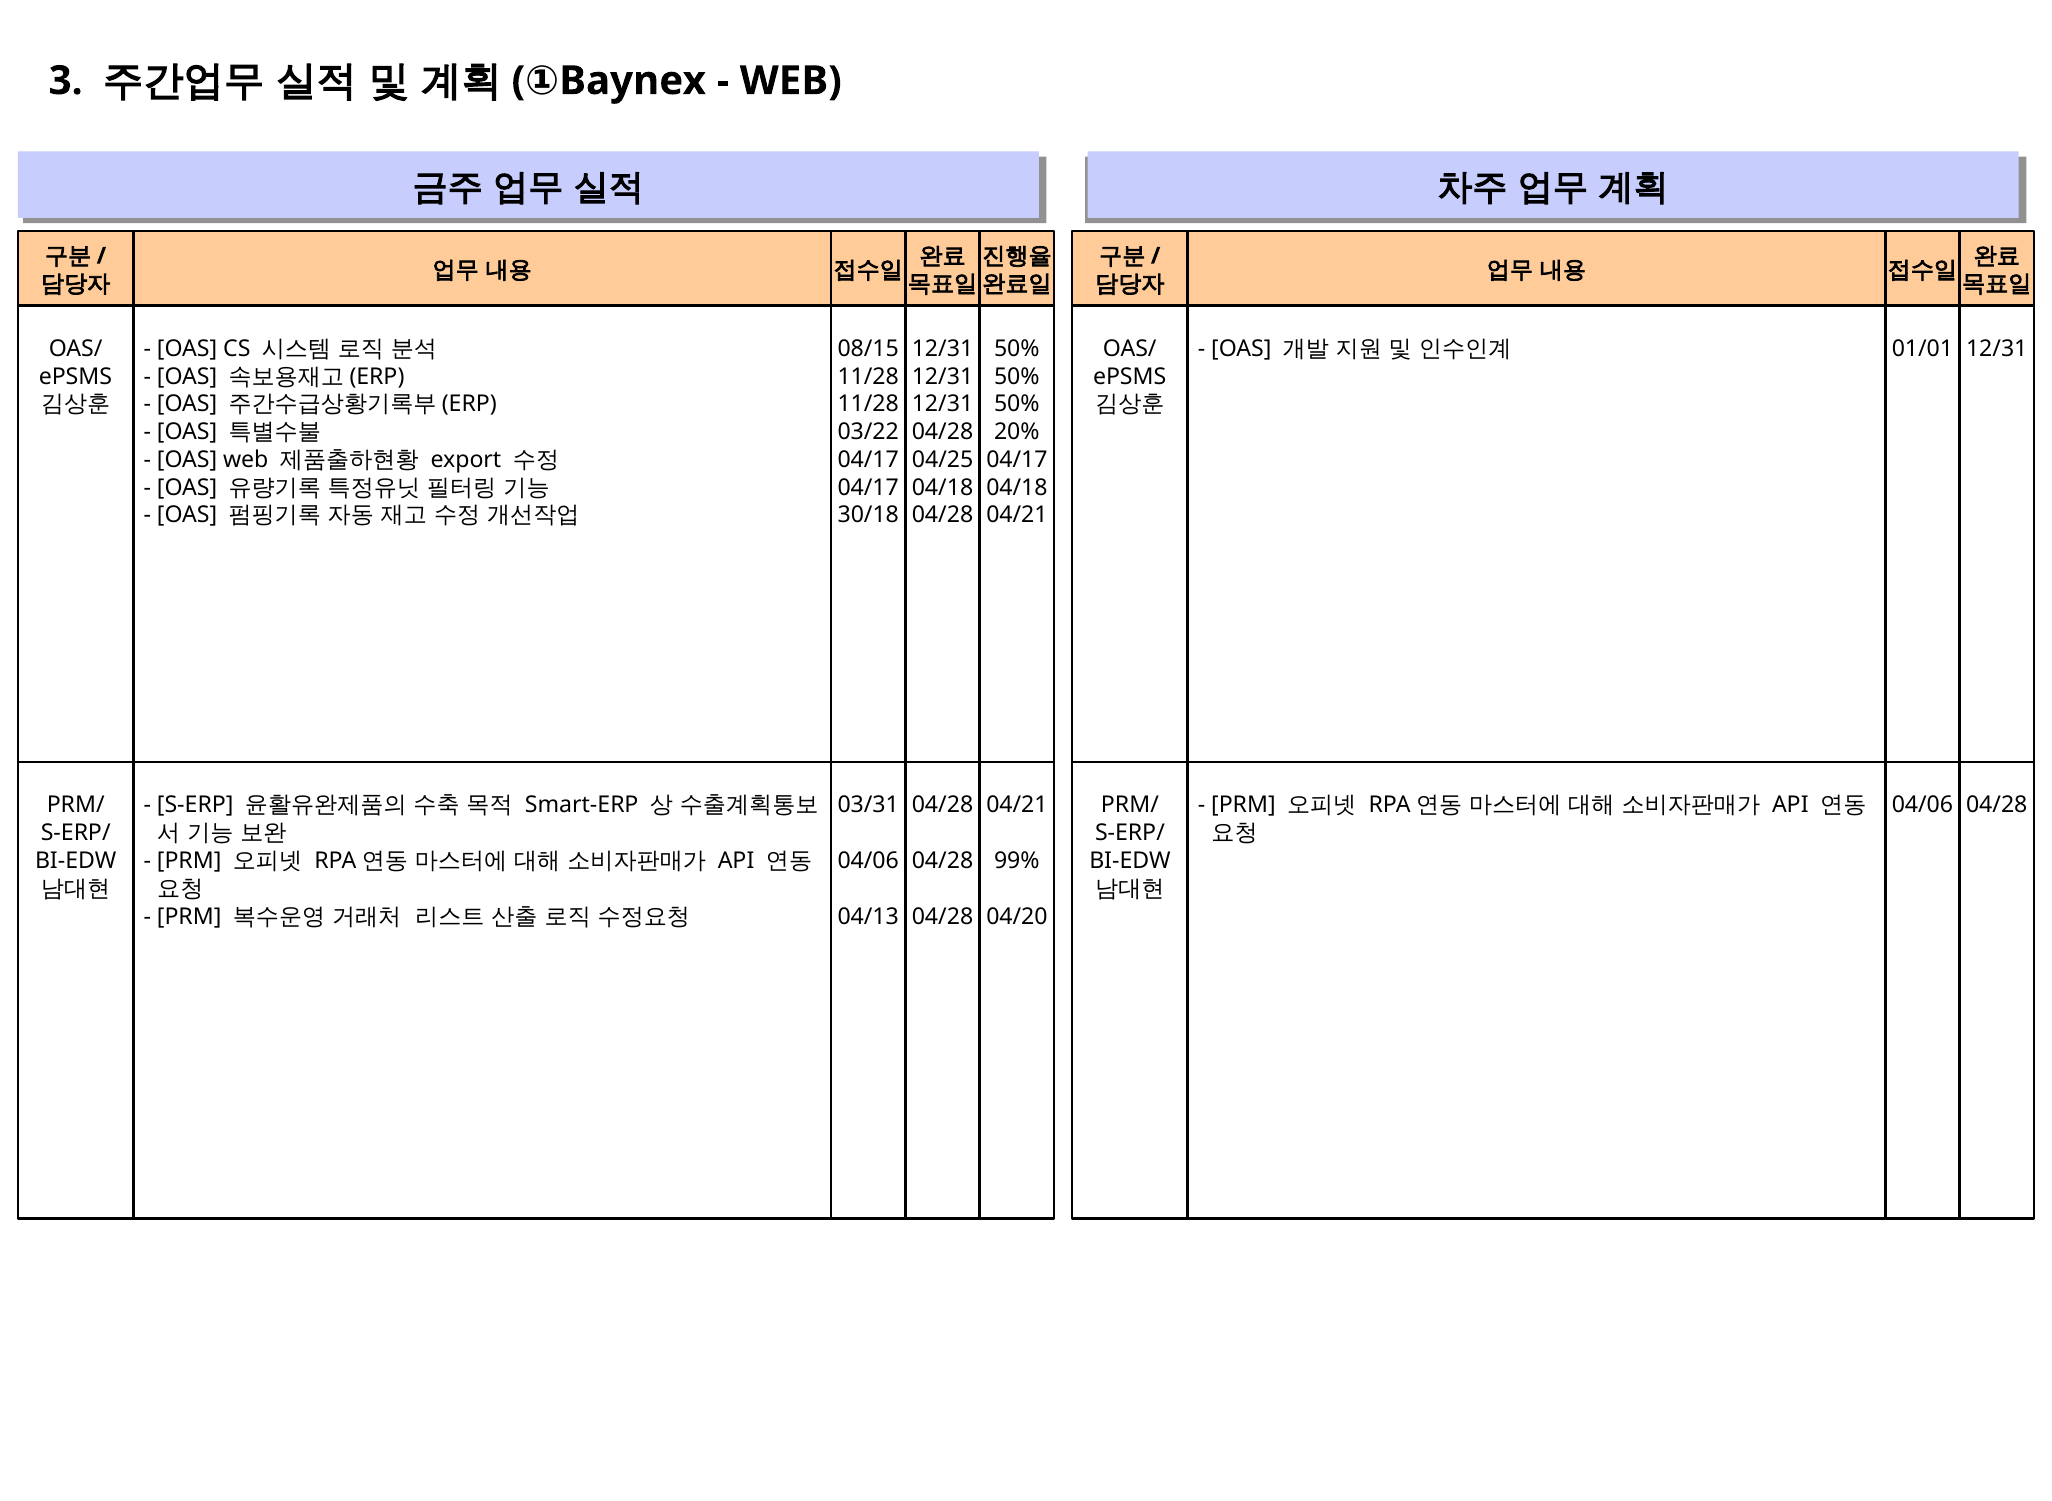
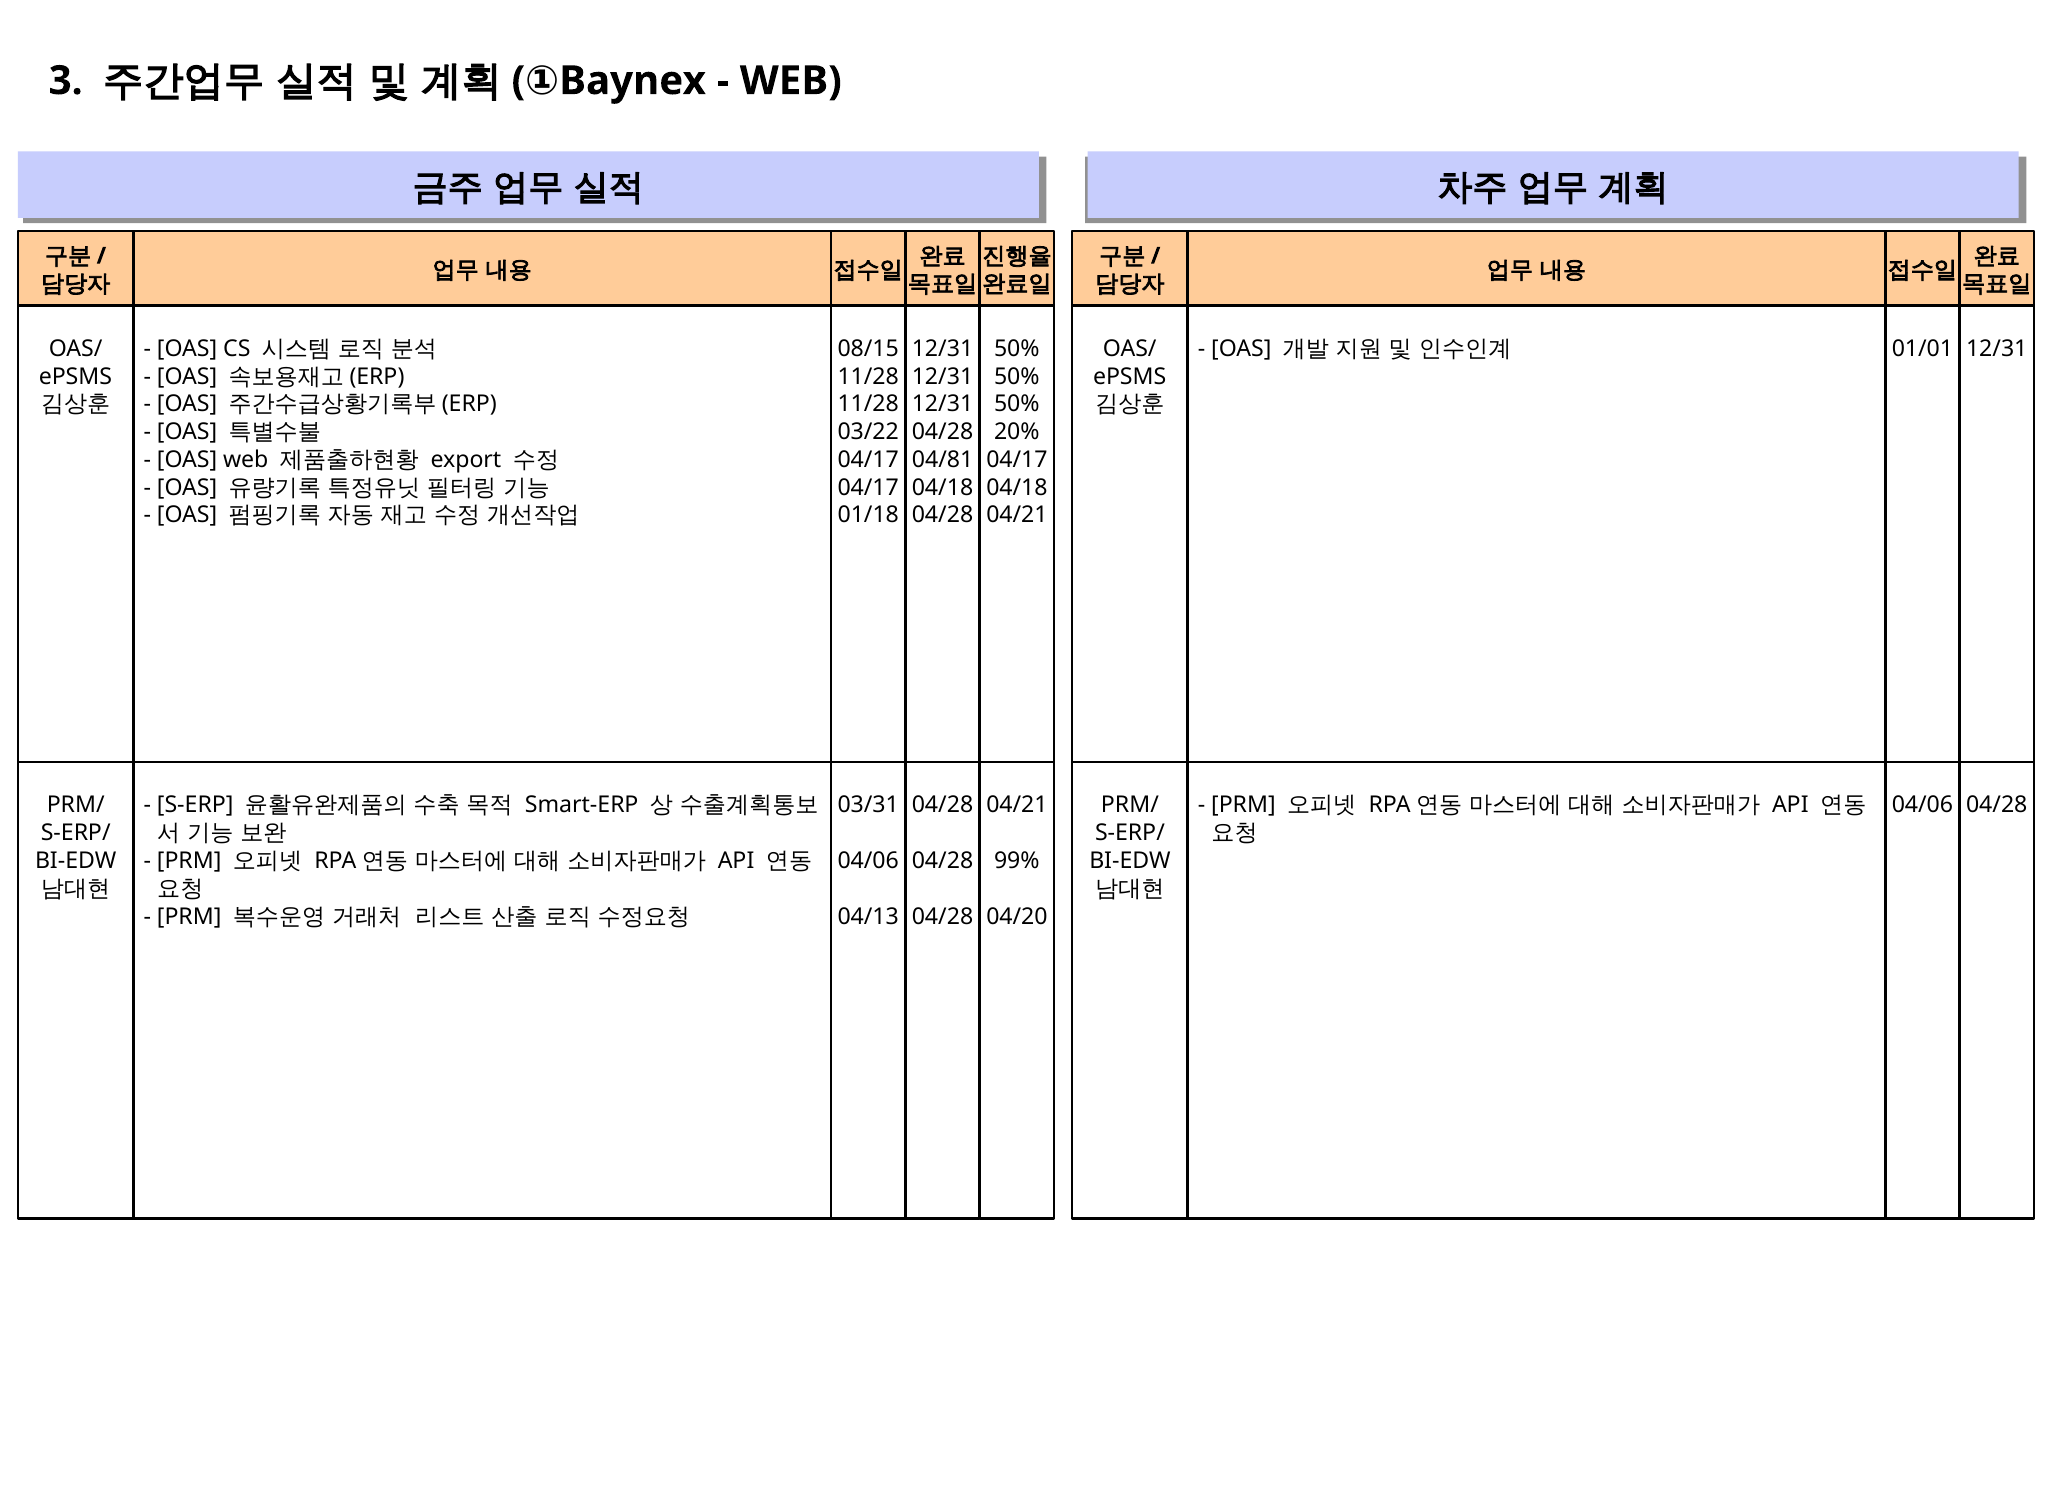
04/25: 04/25 -> 04/81 (943, 460)
30/18: 30/18 -> 01/18 (868, 515)
